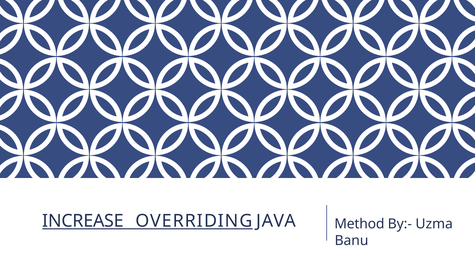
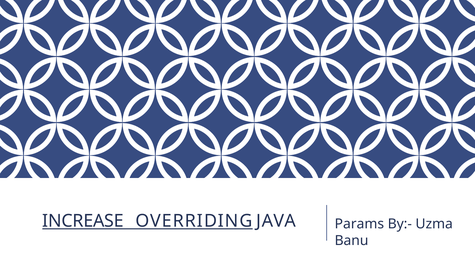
Method: Method -> Params (359, 224)
